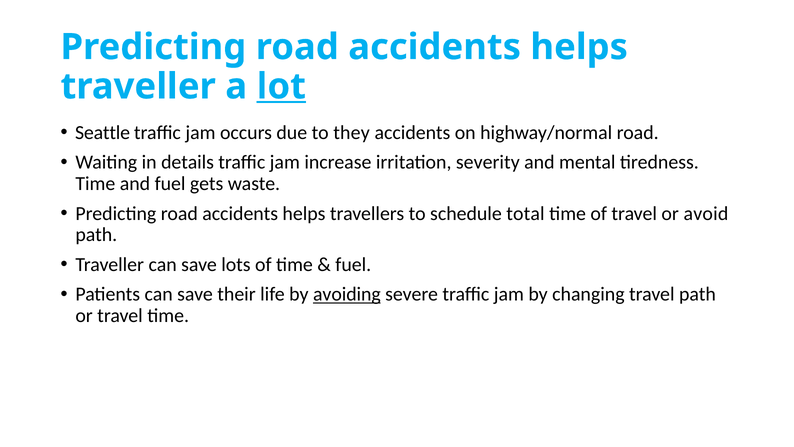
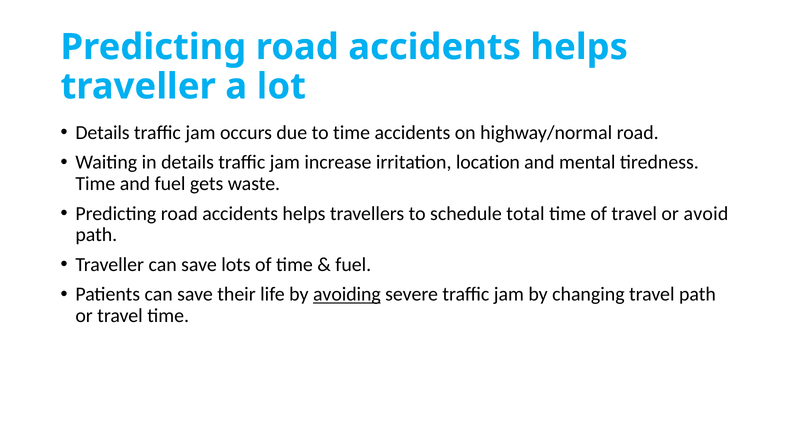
lot underline: present -> none (281, 86)
Seattle: Seattle -> Details (103, 132)
to they: they -> time (352, 132)
severity: severity -> location (488, 162)
